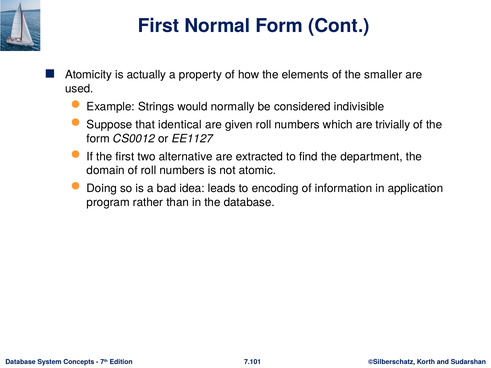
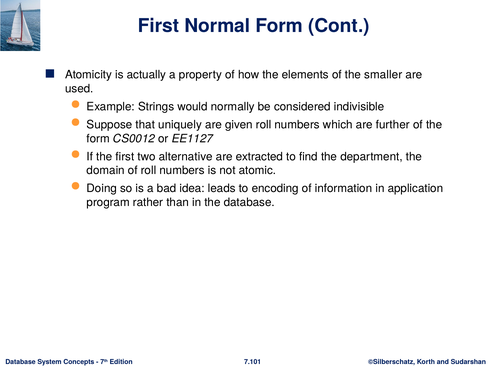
identical: identical -> uniquely (180, 125)
trivially: trivially -> further (393, 125)
